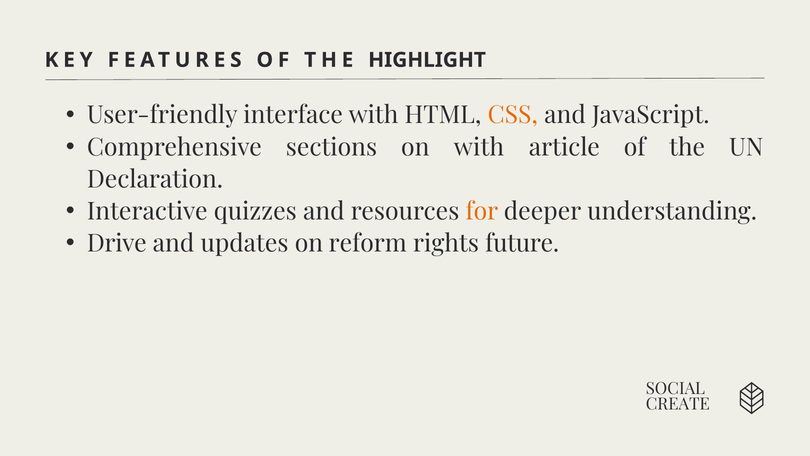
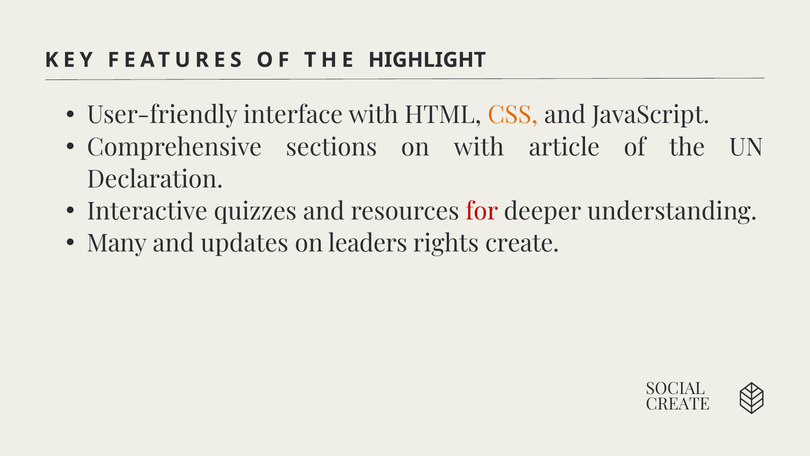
for colour: orange -> red (482, 211)
Drive: Drive -> Many (117, 243)
reform: reform -> leaders (368, 243)
rights future: future -> create (522, 243)
